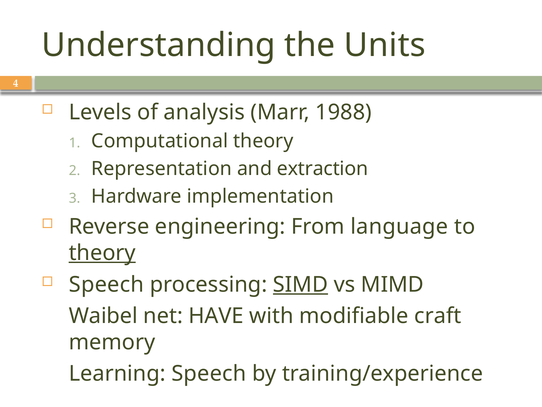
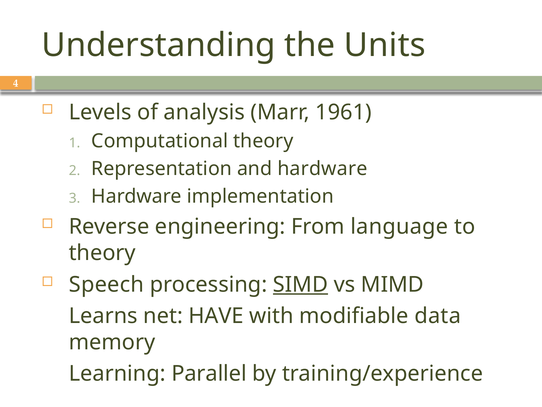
1988: 1988 -> 1961 (343, 112)
and extraction: extraction -> hardware (322, 169)
theory underline: present -> none (102, 253)
Waibel: Waibel -> Learns (103, 316)
craft: craft -> data (438, 316)
Learning Speech: Speech -> Parallel (209, 373)
